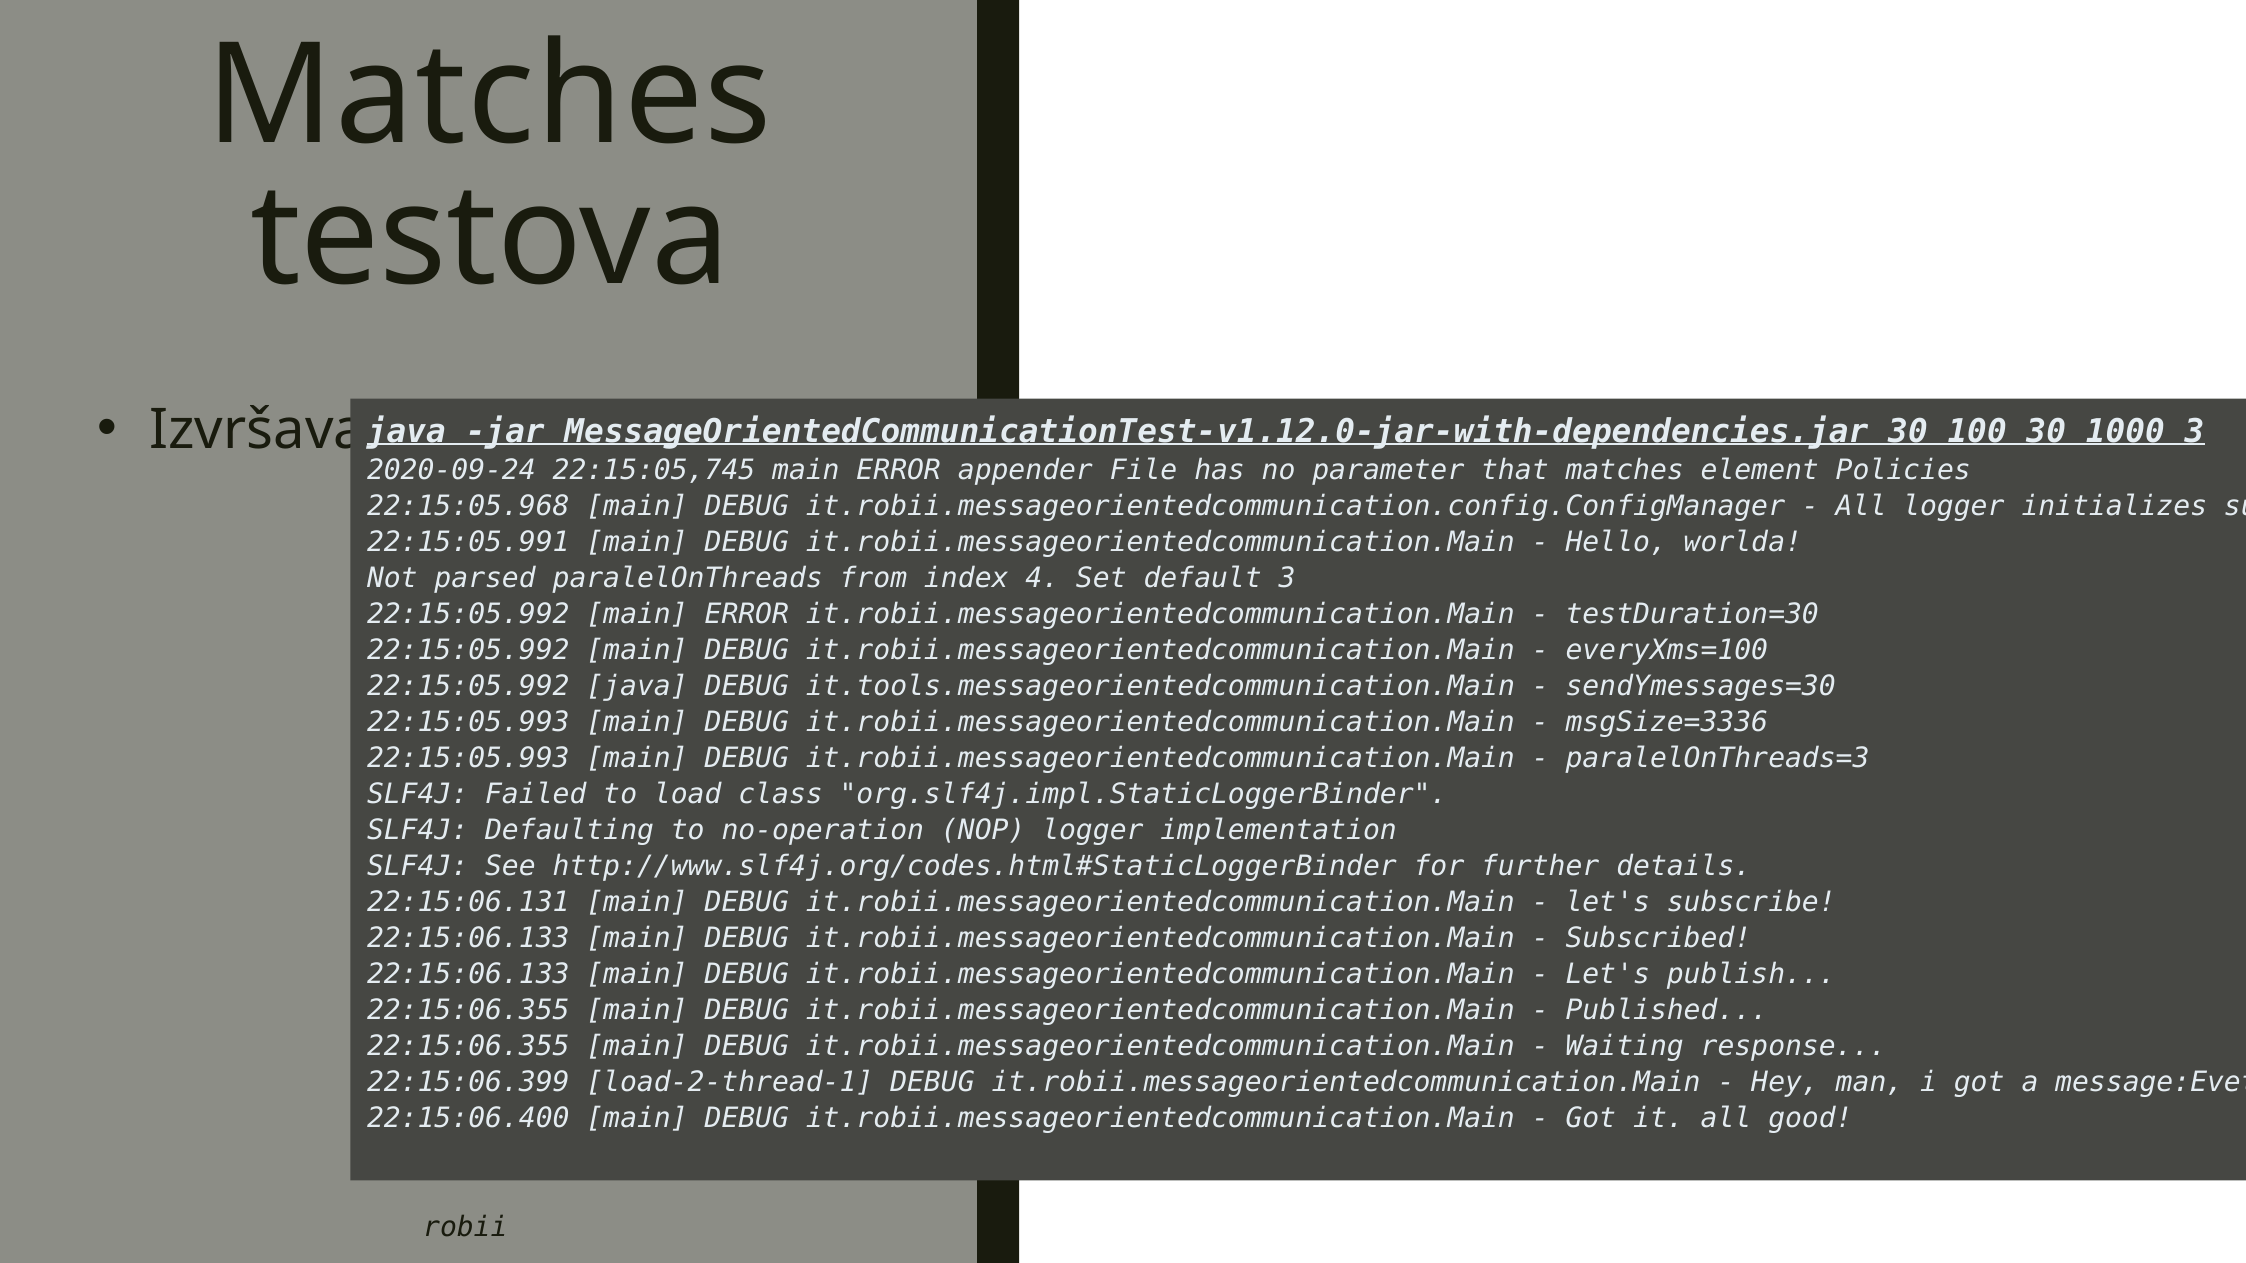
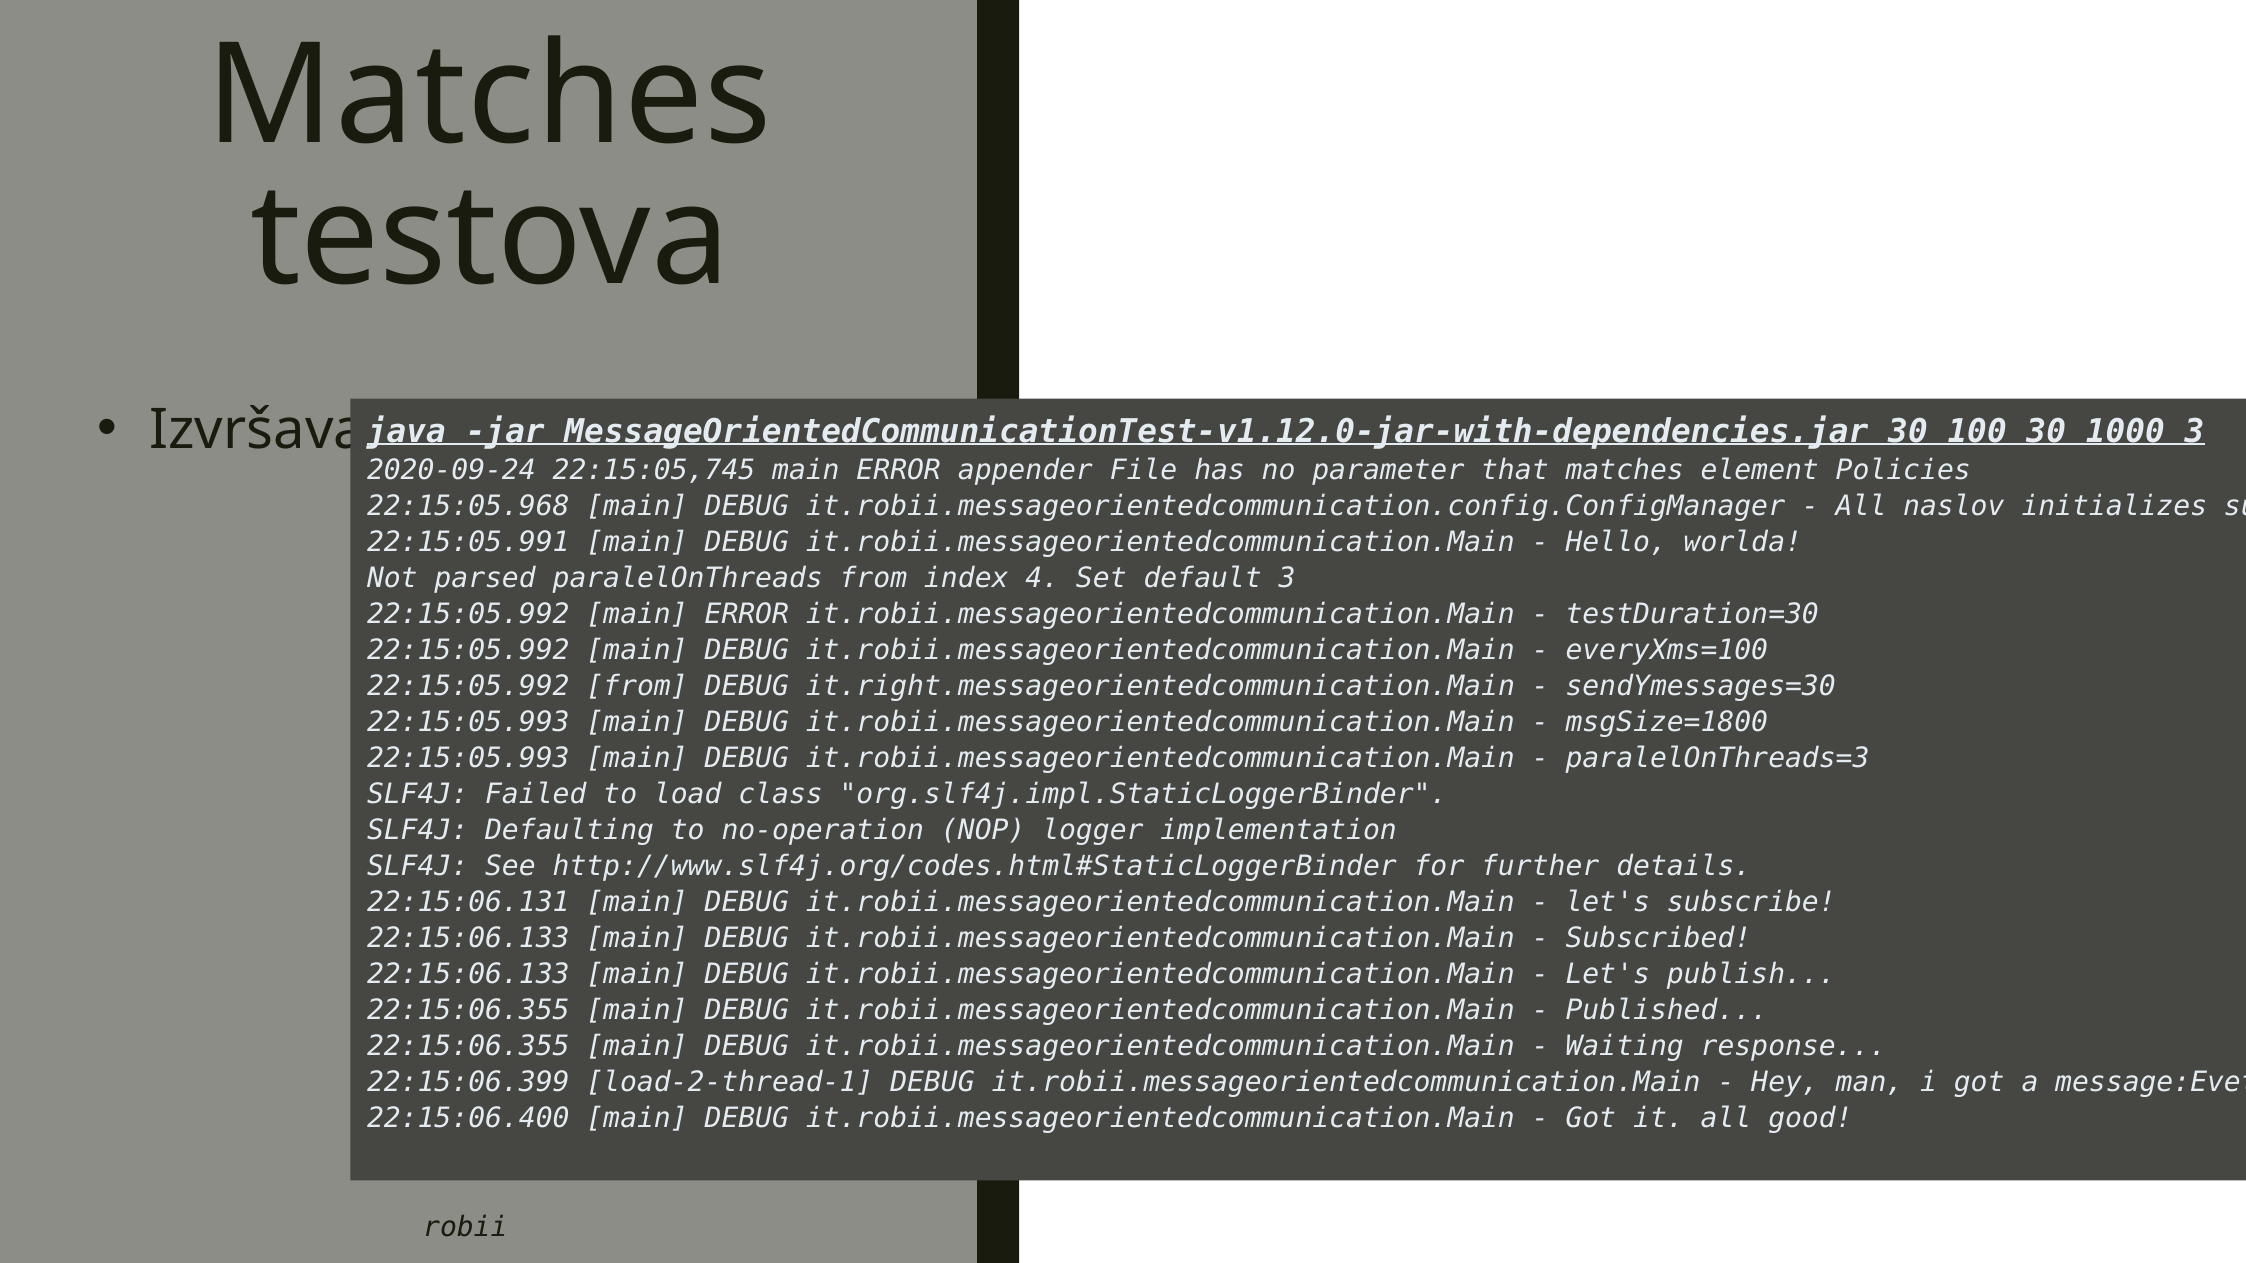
All logger: logger -> naslov (1954, 506)
22:15:05.992 java: java -> from (637, 686)
it.tools.messageorientedcommunication.Main: it.tools.messageorientedcommunication.Main -> it.right.messageorientedcommunication.Main (1160, 686)
msgSize=3336: msgSize=3336 -> msgSize=1800 (1667, 722)
